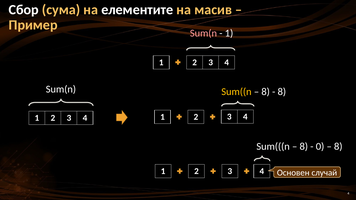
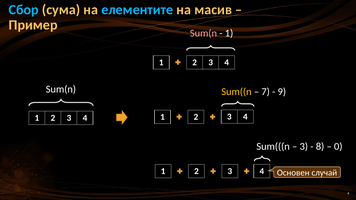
Сбор colour: white -> light blue (24, 10)
елементите colour: white -> light blue (137, 10)
8: 8 -> 7 (266, 92)
8: 8 -> 9 (282, 92)
8: 8 -> 3 (304, 147)
0: 0 -> 8 (320, 147)
8: 8 -> 0 (338, 147)
